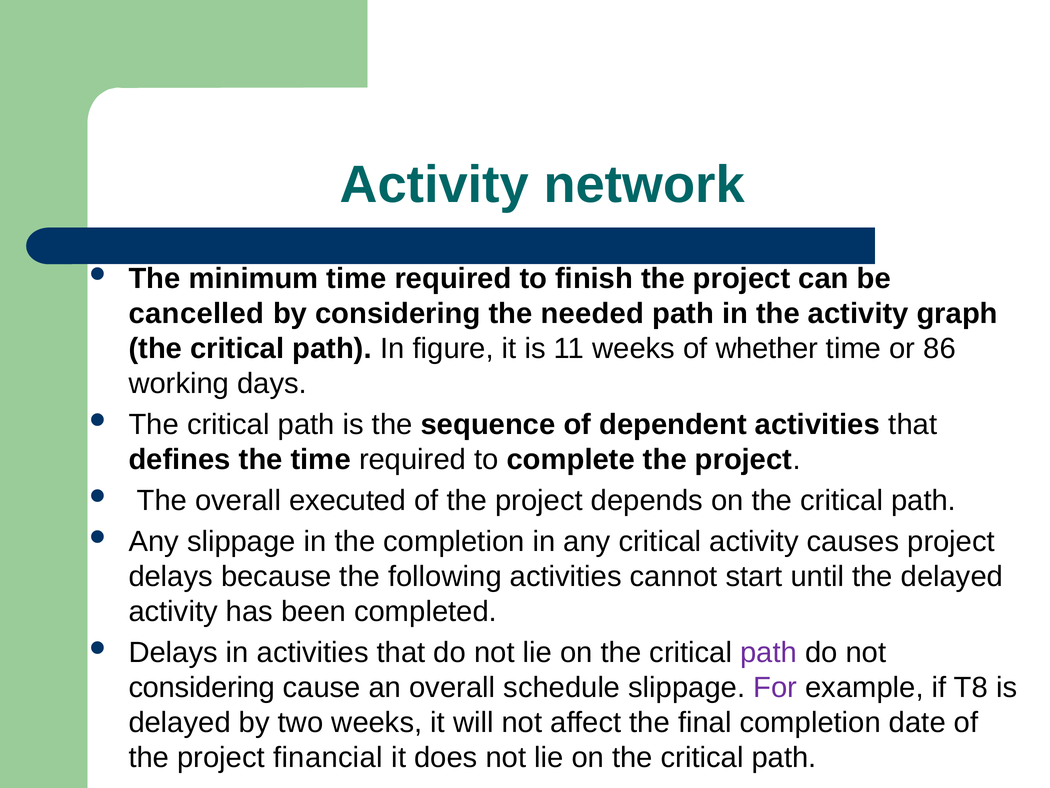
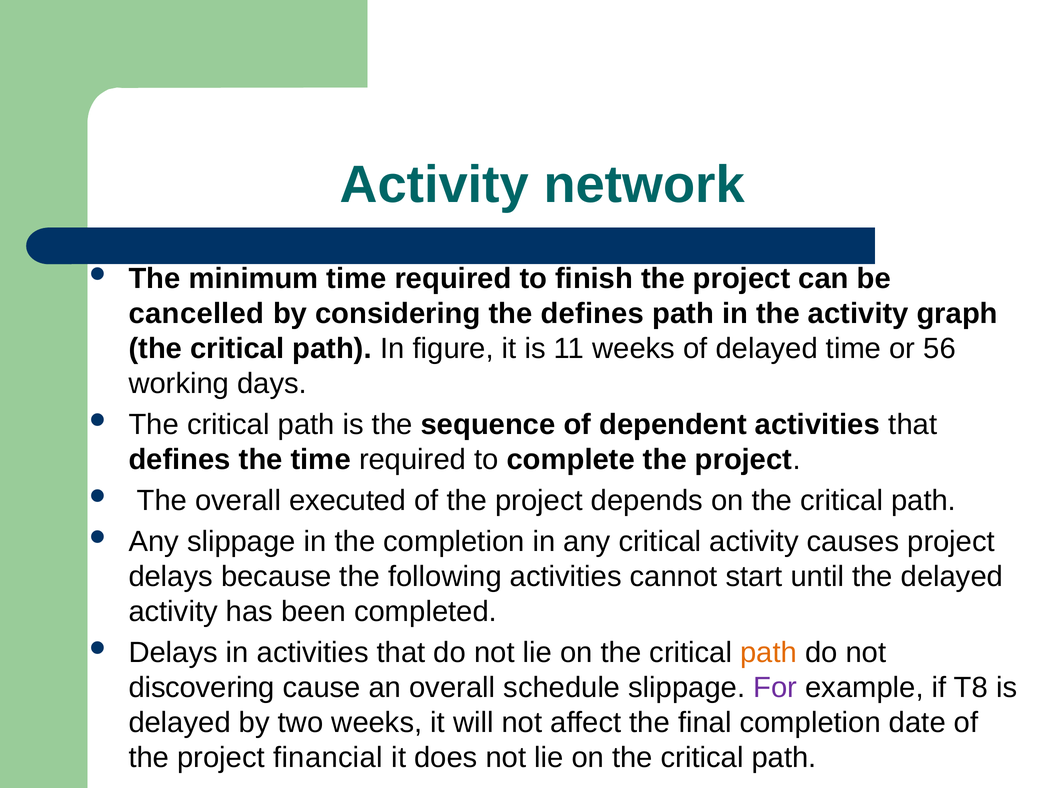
the needed: needed -> defines (592, 314)
of whether: whether -> delayed (767, 349)
86: 86 -> 56 (940, 349)
path colour: purple -> orange (769, 652)
considering: considering -> discovering (202, 687)
